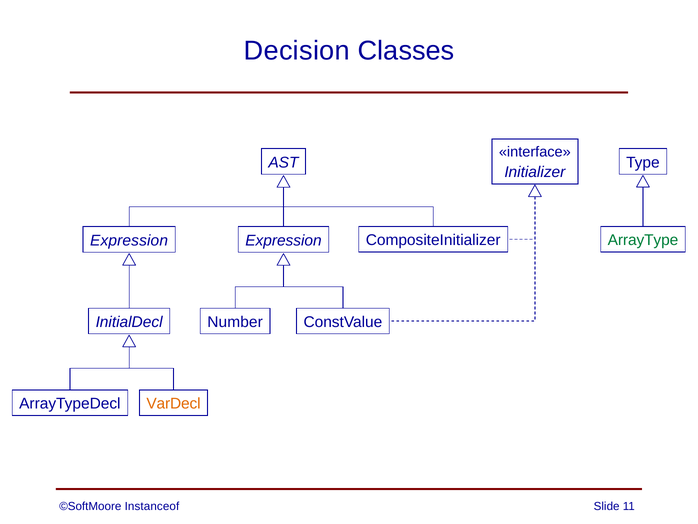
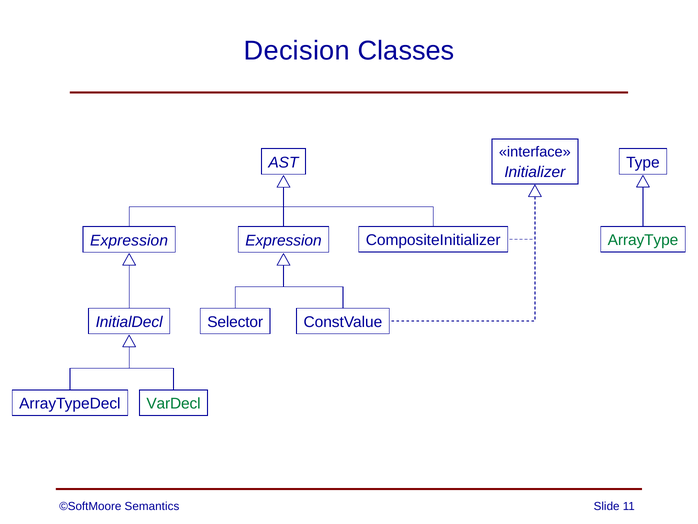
Number: Number -> Selector (235, 322)
VarDecl colour: orange -> green (174, 403)
Instanceof: Instanceof -> Semantics (152, 506)
